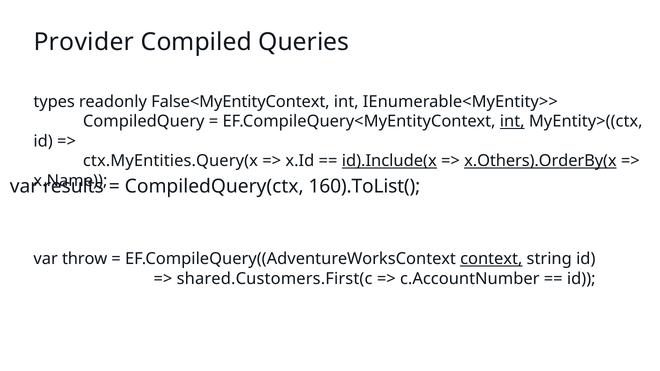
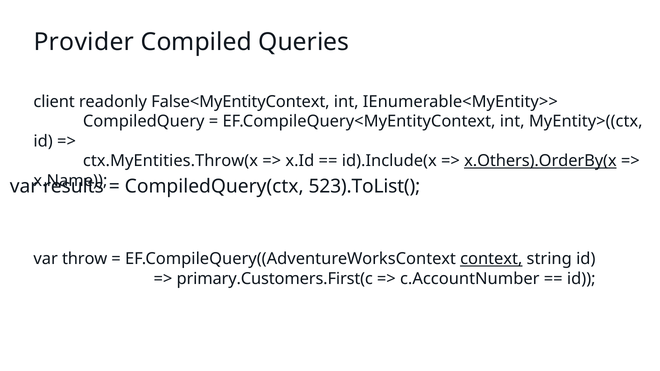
types: types -> client (54, 102)
int underline: present -> none (512, 121)
ctx.MyEntities.Query(x: ctx.MyEntities.Query(x -> ctx.MyEntities.Throw(x (170, 161)
id).Include(x underline: present -> none (389, 161)
160).ToList(: 160).ToList( -> 523).ToList( (364, 187)
shared.Customers.First(c: shared.Customers.First(c -> primary.Customers.First(c (275, 279)
